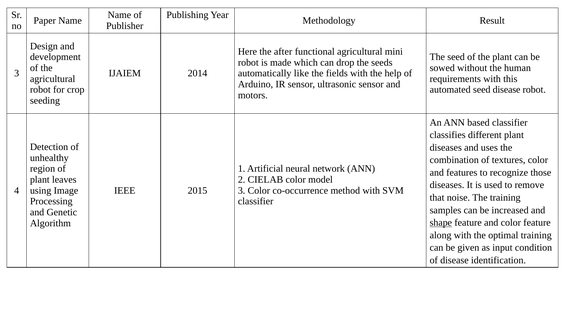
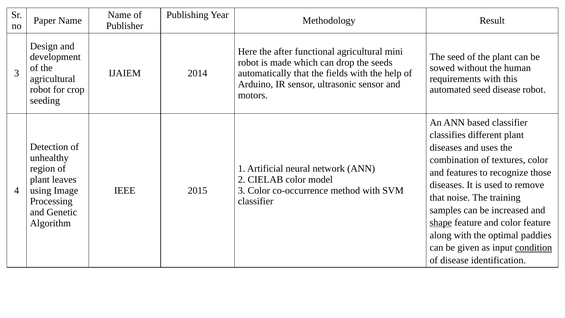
automatically like: like -> that (301, 73)
optimal training: training -> paddies (536, 235)
condition underline: none -> present (534, 248)
